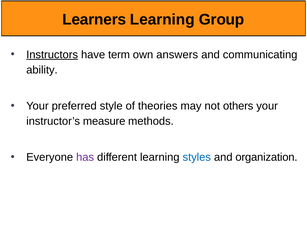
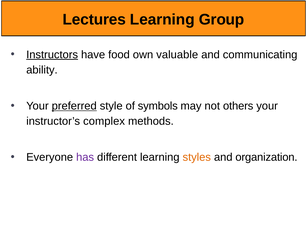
Learners: Learners -> Lectures (94, 19)
term: term -> food (119, 54)
answers: answers -> valuable (177, 54)
preferred underline: none -> present (74, 106)
theories: theories -> symbols (158, 106)
measure: measure -> complex (104, 121)
styles colour: blue -> orange (197, 157)
